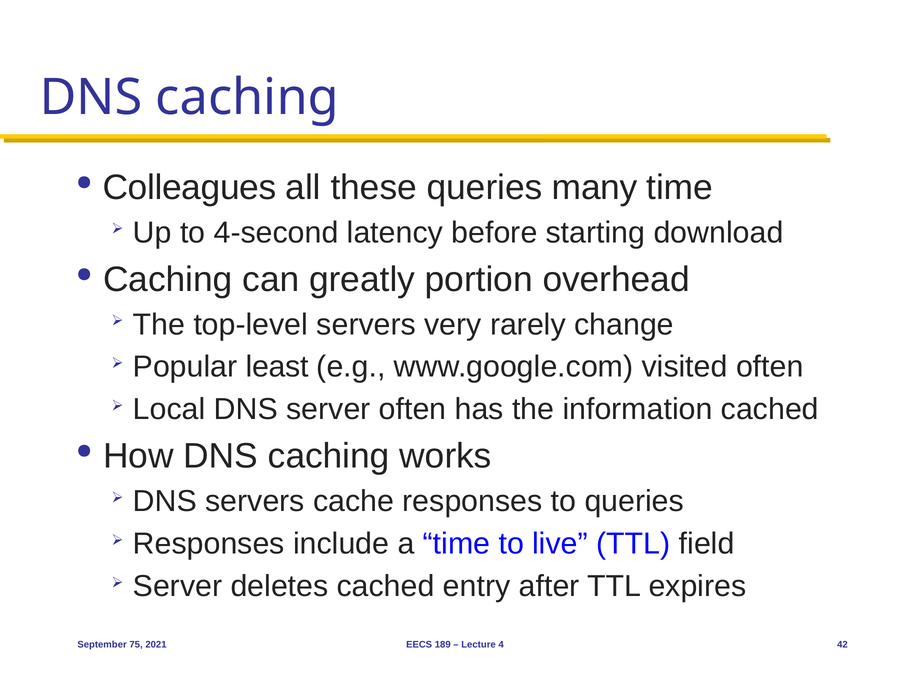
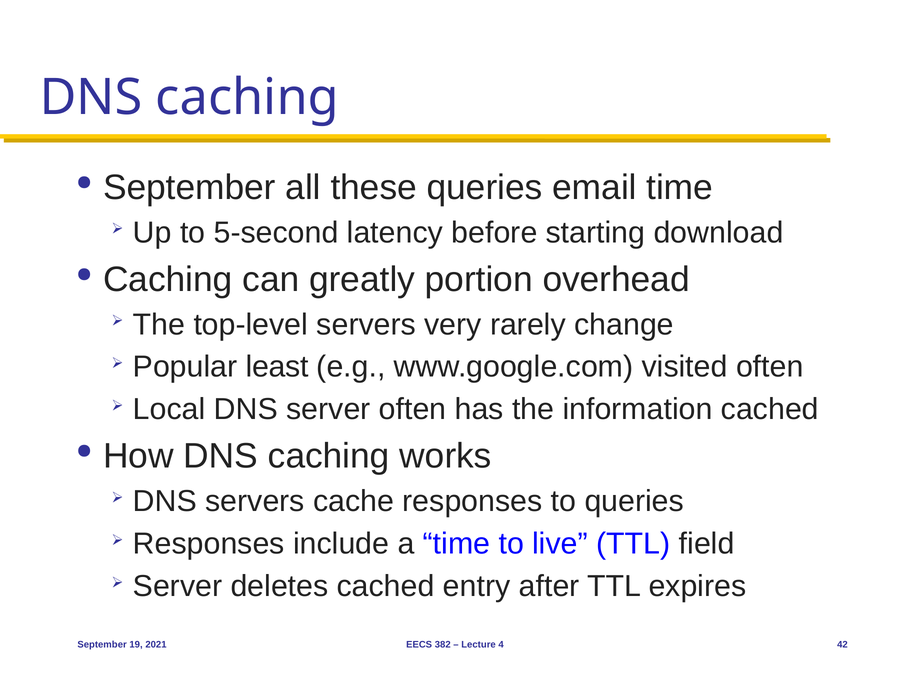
Colleagues: Colleagues -> September (189, 188)
many: many -> email (594, 188)
4-second: 4-second -> 5-second (276, 233)
75: 75 -> 19 (136, 645)
189: 189 -> 382 (443, 645)
